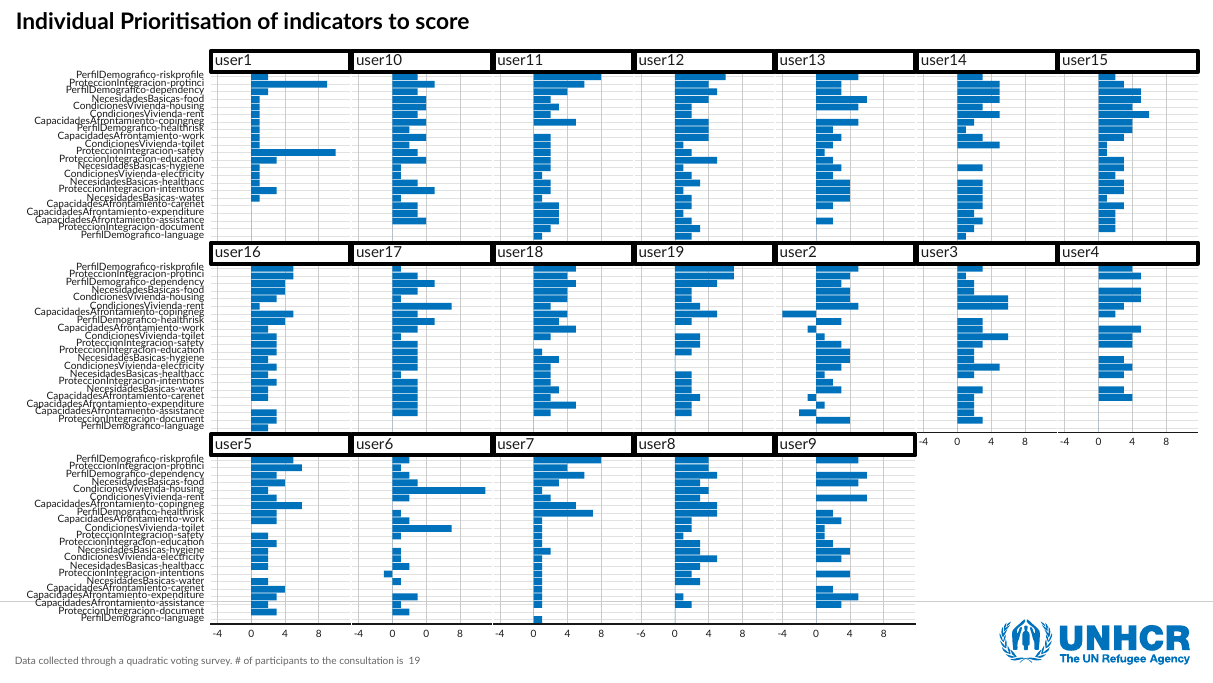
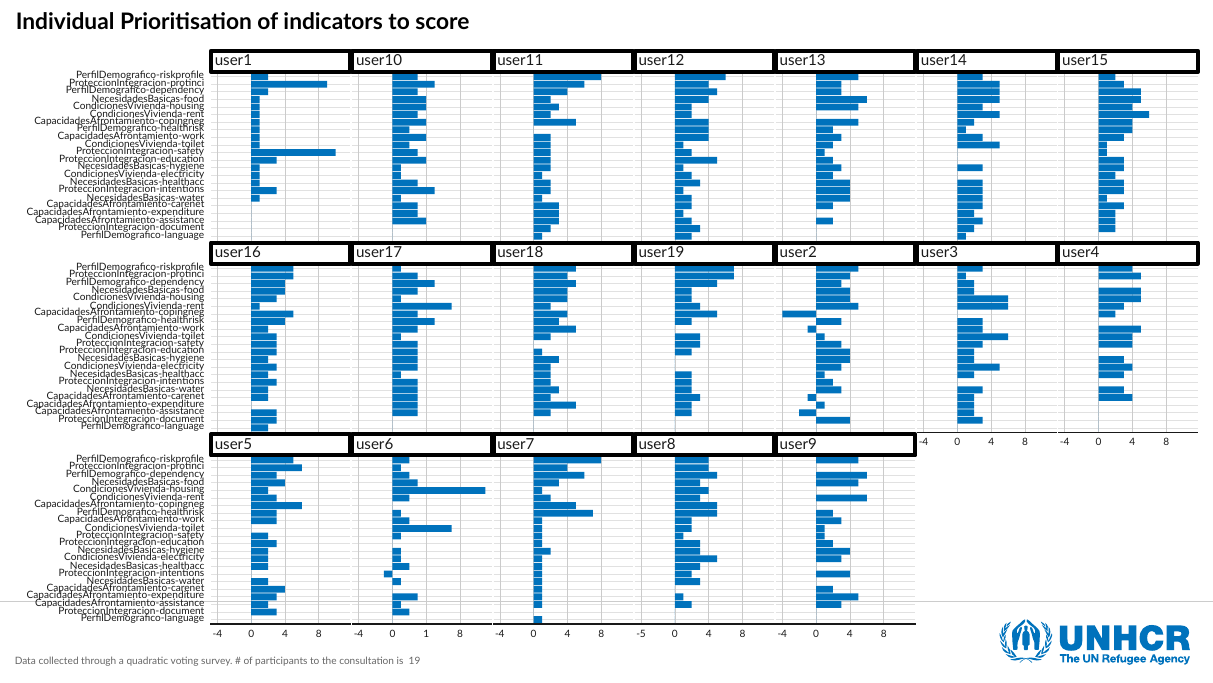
0 0: 0 -> 1 (426, 633)
-6: -6 -> -5 (641, 633)
